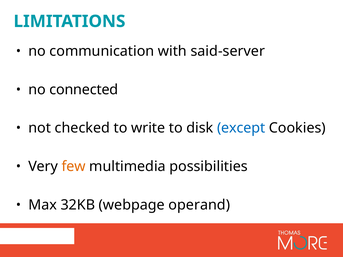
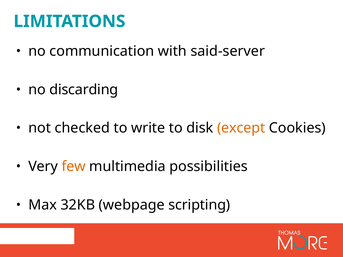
connected: connected -> discarding (84, 90)
except colour: blue -> orange (241, 128)
operand: operand -> scripting (199, 205)
